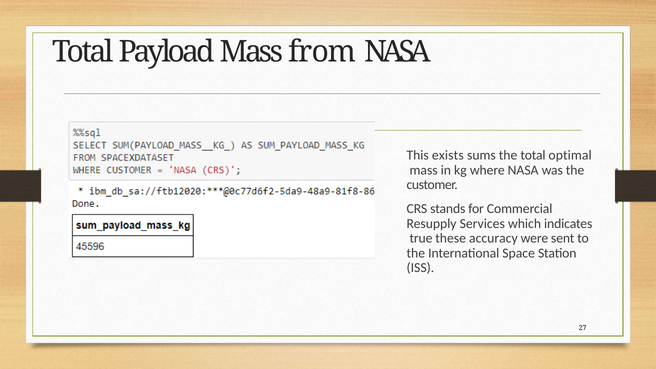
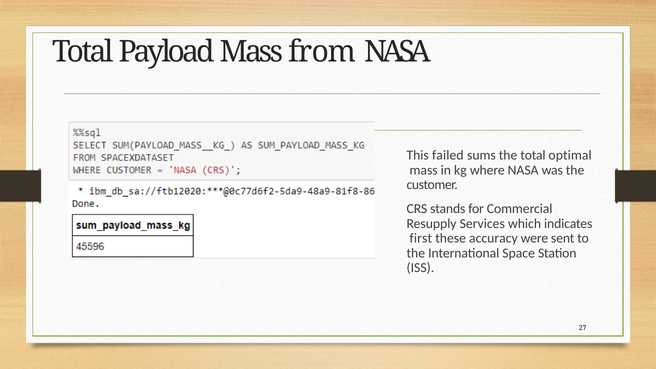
exists: exists -> failed (448, 155)
true: true -> first (421, 238)
